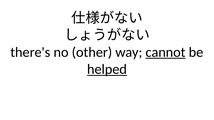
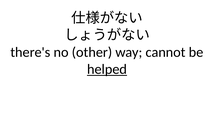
cannot underline: present -> none (166, 52)
